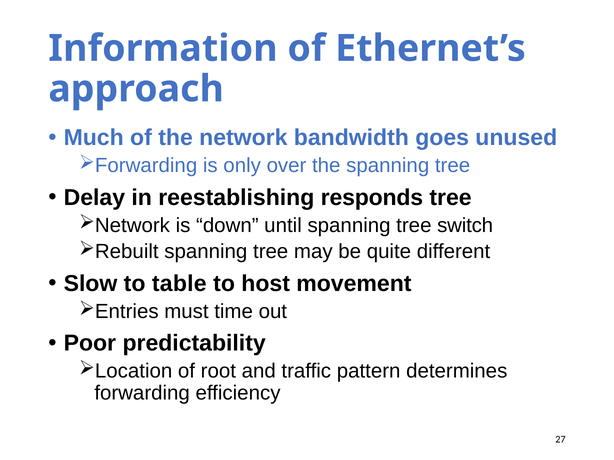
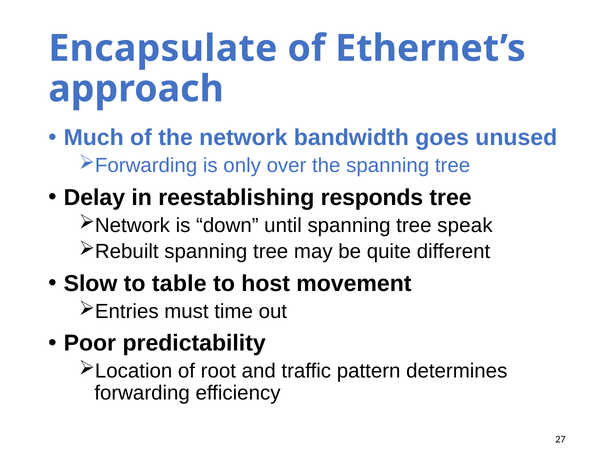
Information: Information -> Encapsulate (163, 49)
switch: switch -> speak (465, 226)
